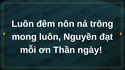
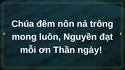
Luôn: Luôn -> Chúa (23, 24)
